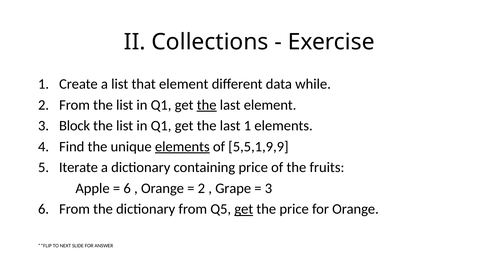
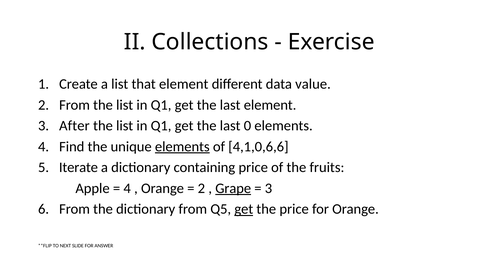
while: while -> value (313, 84)
the underline: present -> none (207, 105)
Block: Block -> After (74, 126)
last 1: 1 -> 0 (247, 126)
5,5,1,9,9: 5,5,1,9,9 -> 4,1,0,6,6 (258, 147)
6: 6 -> 4 (127, 189)
Grape underline: none -> present (233, 189)
